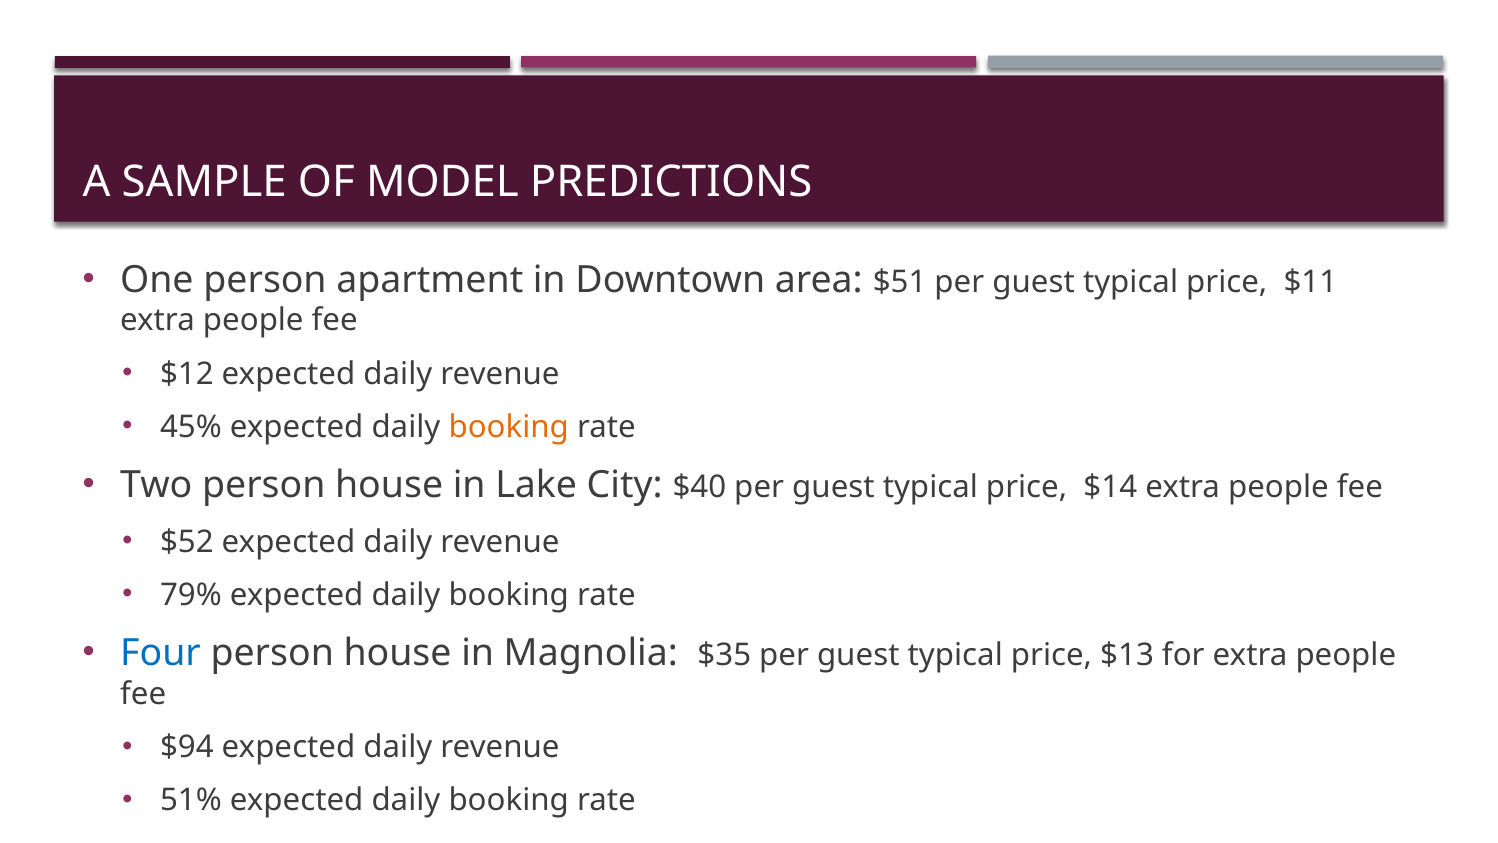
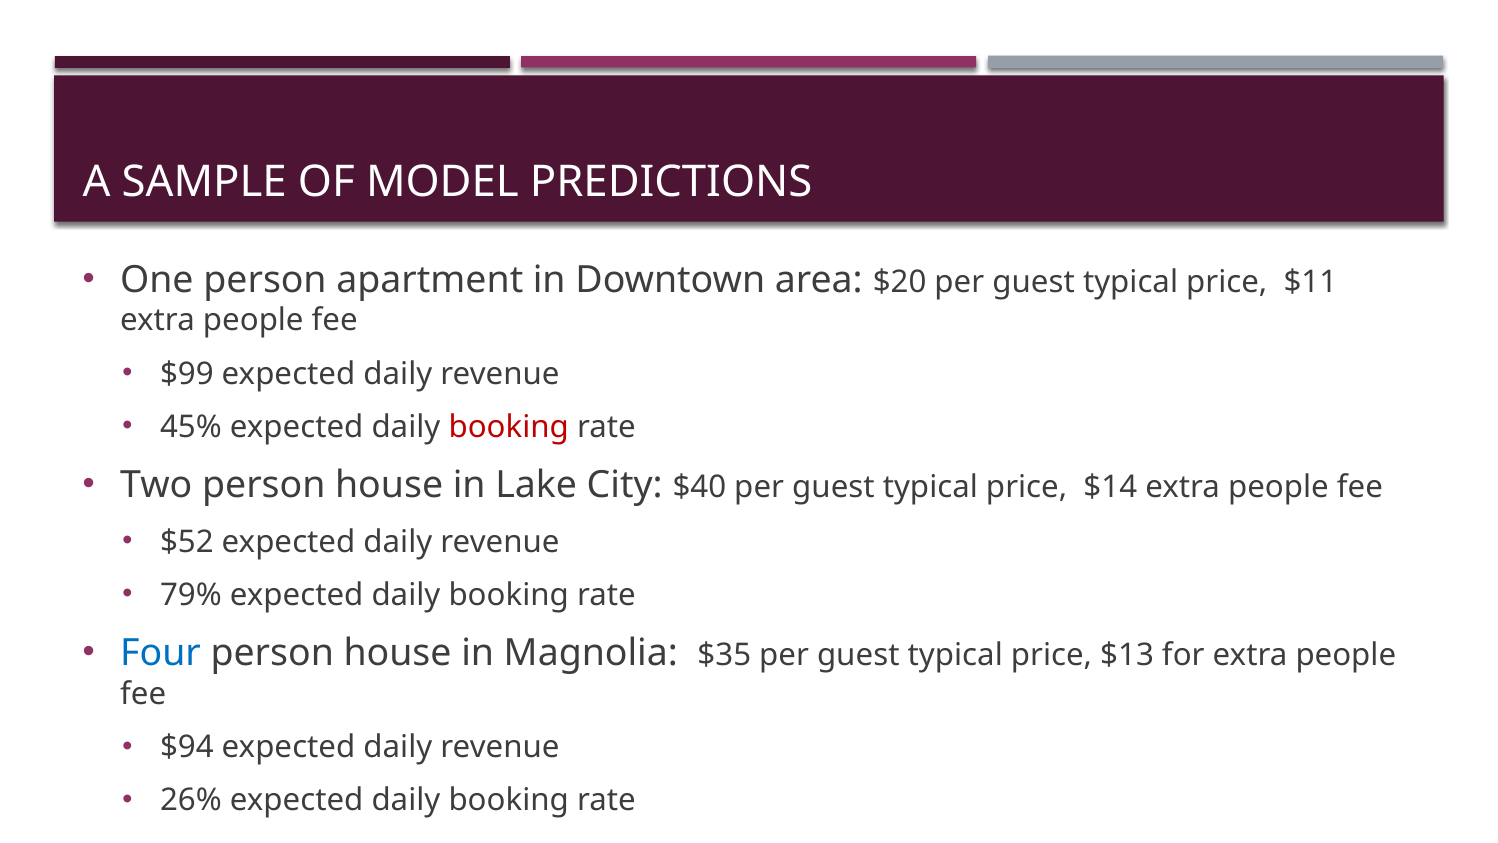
$51: $51 -> $20 (900, 282)
$12: $12 -> $99 (187, 374)
booking colour: orange -> red (509, 427)
51%: 51% -> 26% (191, 800)
